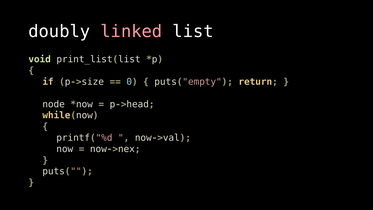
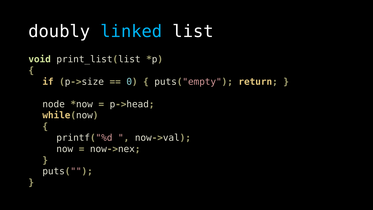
linked colour: pink -> light blue (131, 31)
